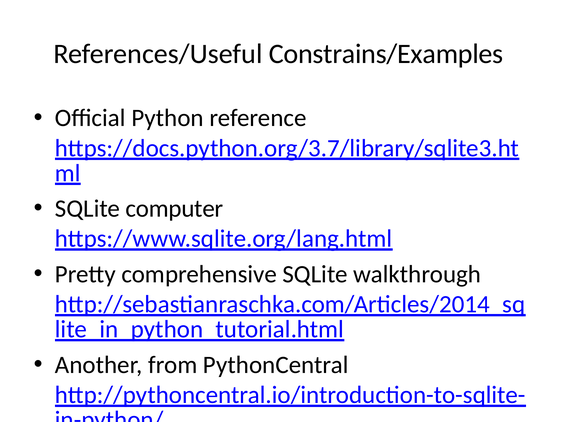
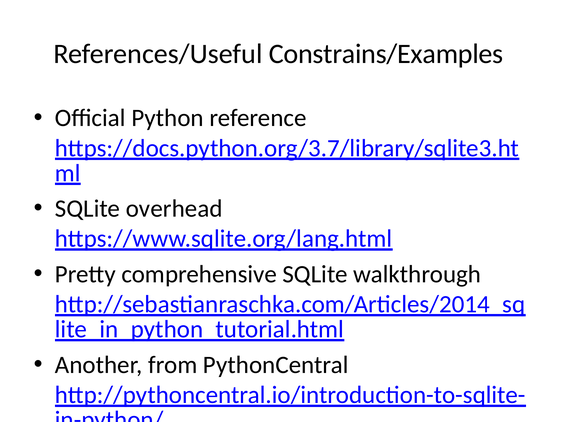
computer: computer -> overhead (174, 209)
